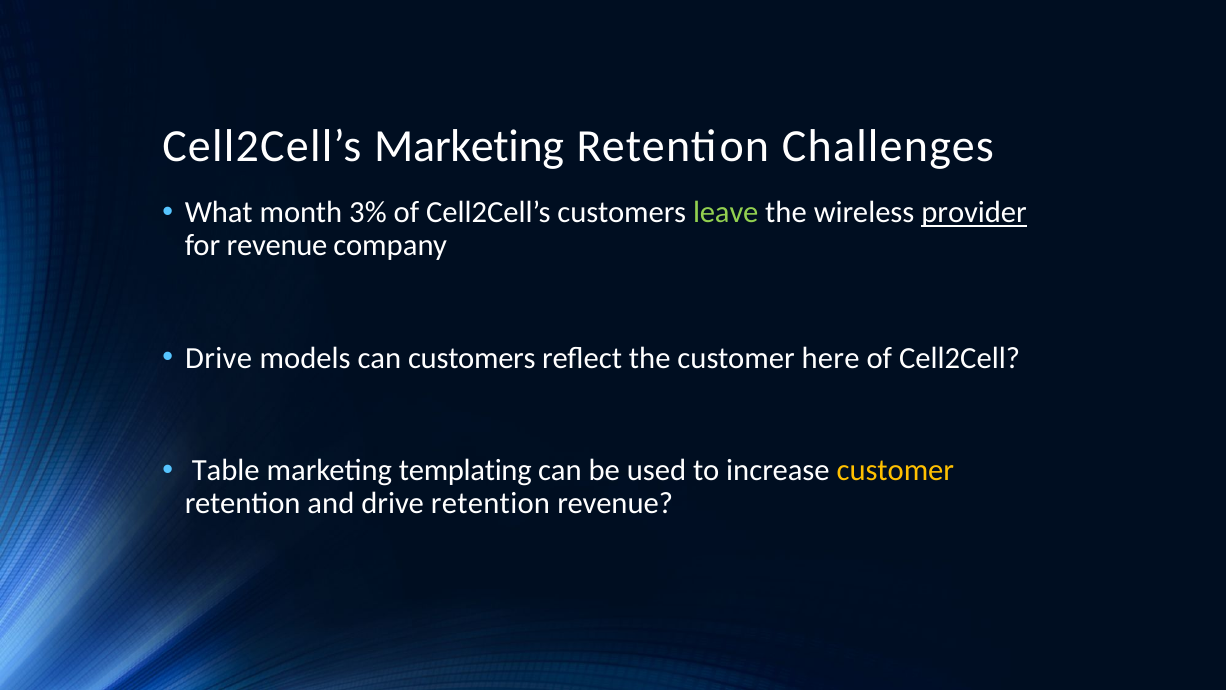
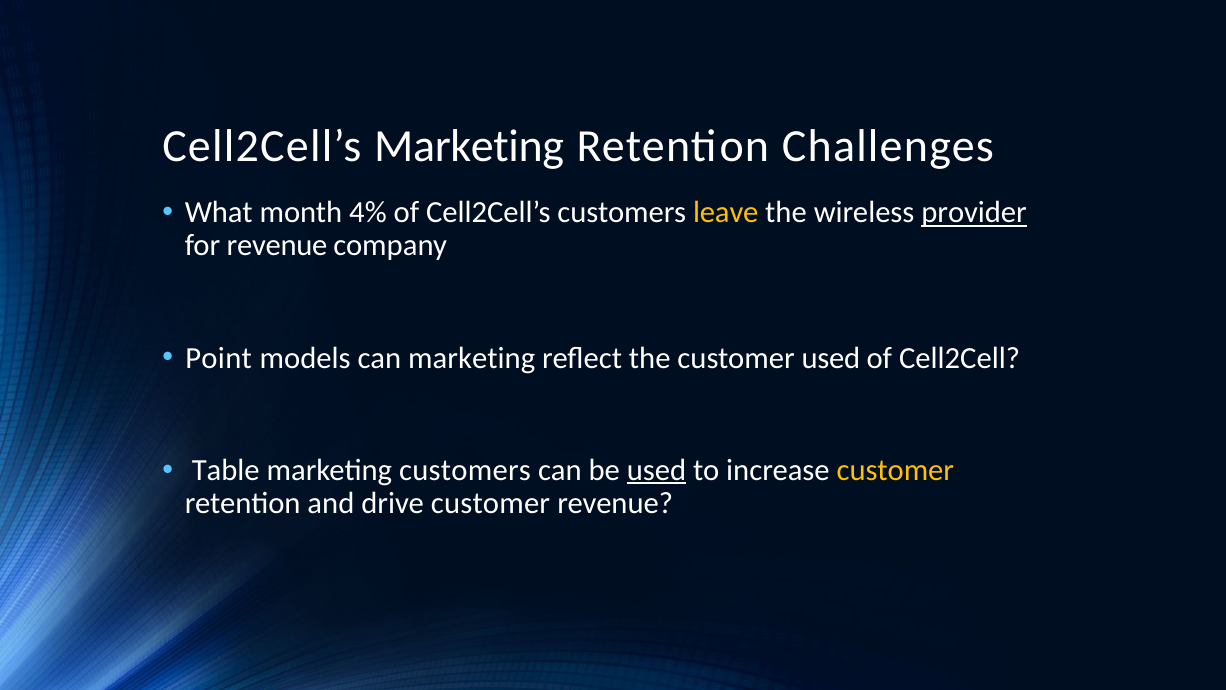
3%: 3% -> 4% (368, 213)
leave colour: light green -> yellow (726, 213)
Drive: Drive -> Point (219, 358)
can customers: customers -> marketing (472, 358)
customer here: here -> used (831, 358)
marketing templating: templating -> customers (465, 470)
used underline: none -> present (656, 470)
drive retention: retention -> customer (491, 503)
